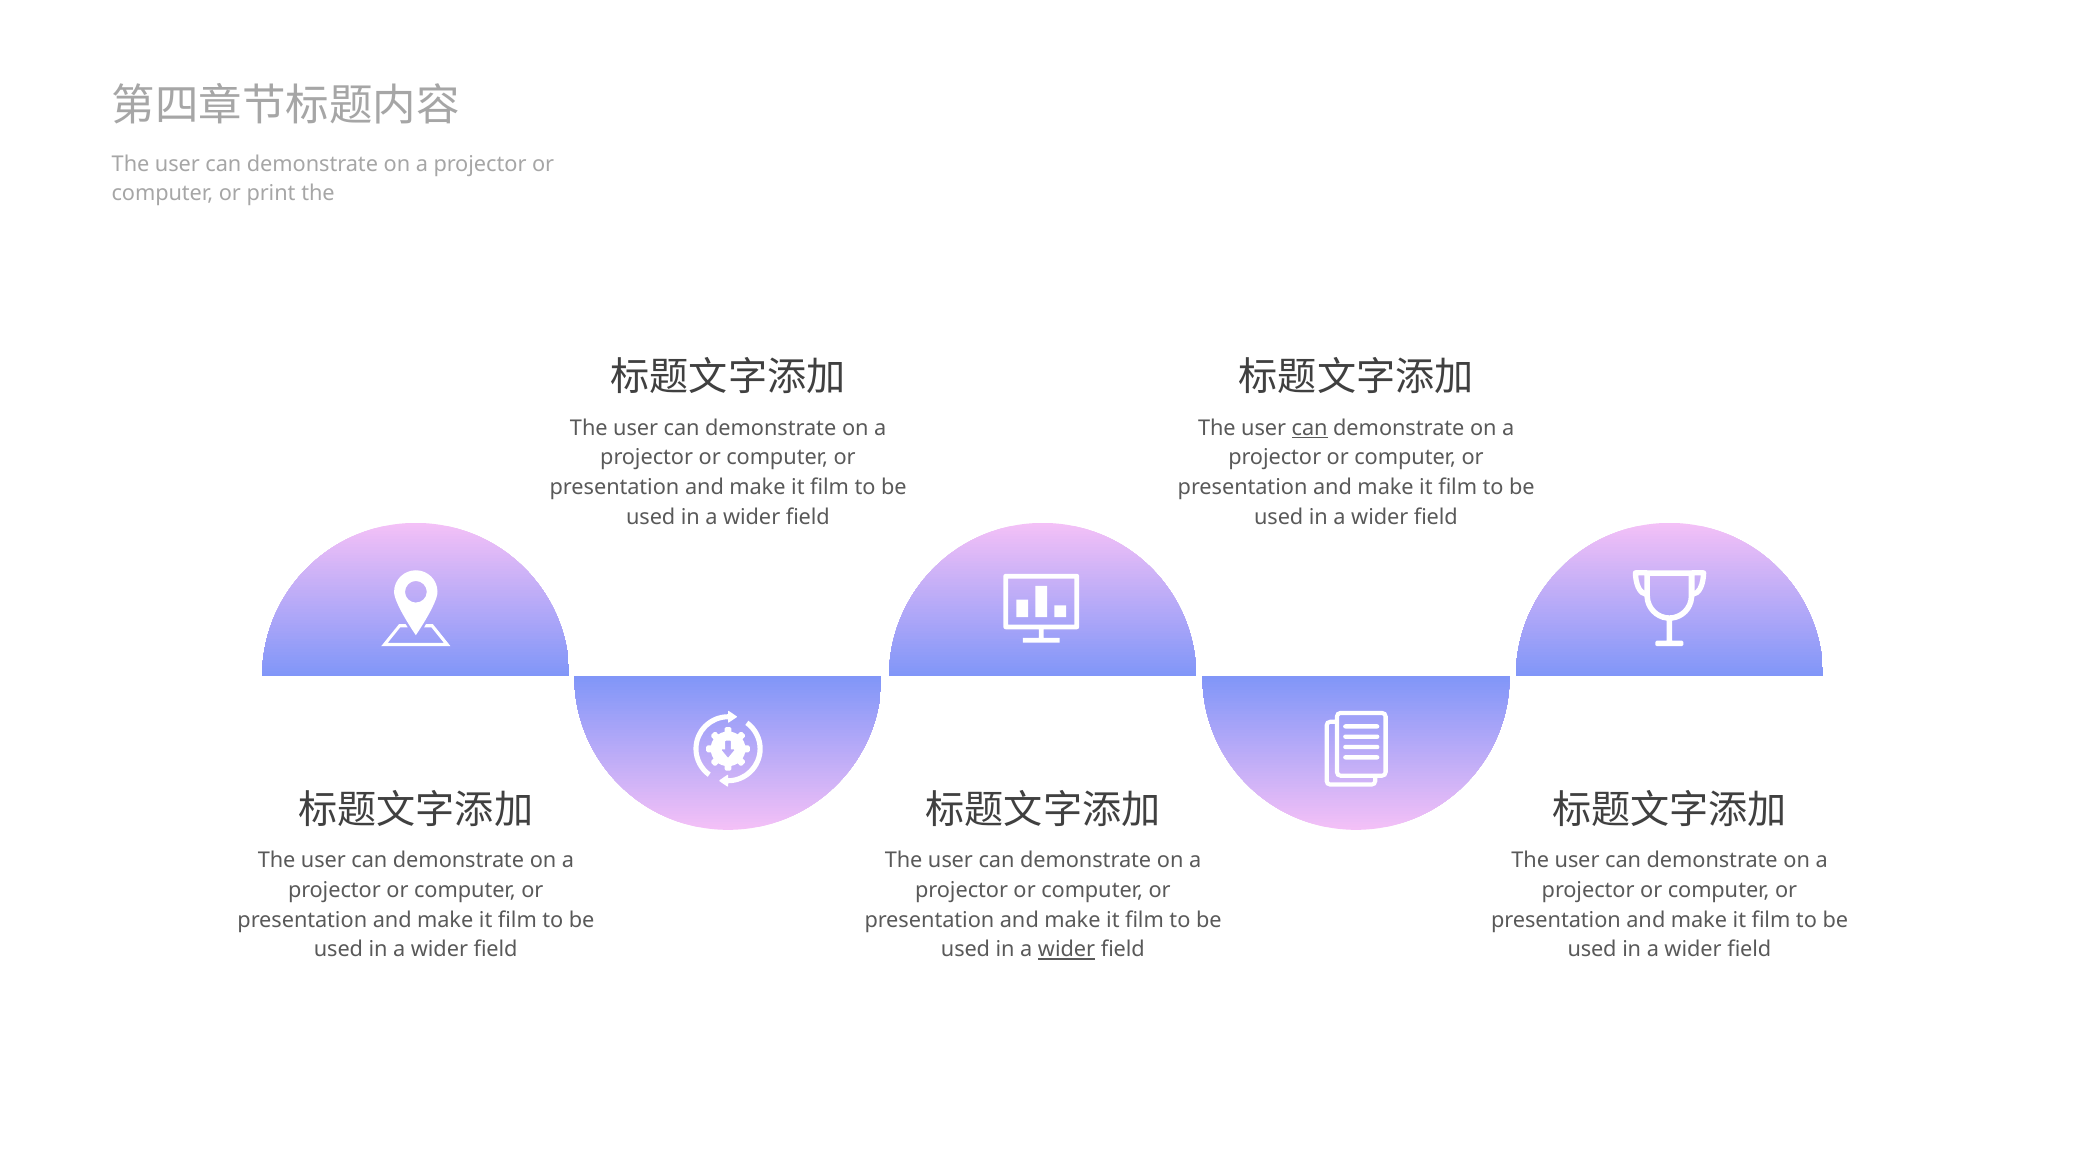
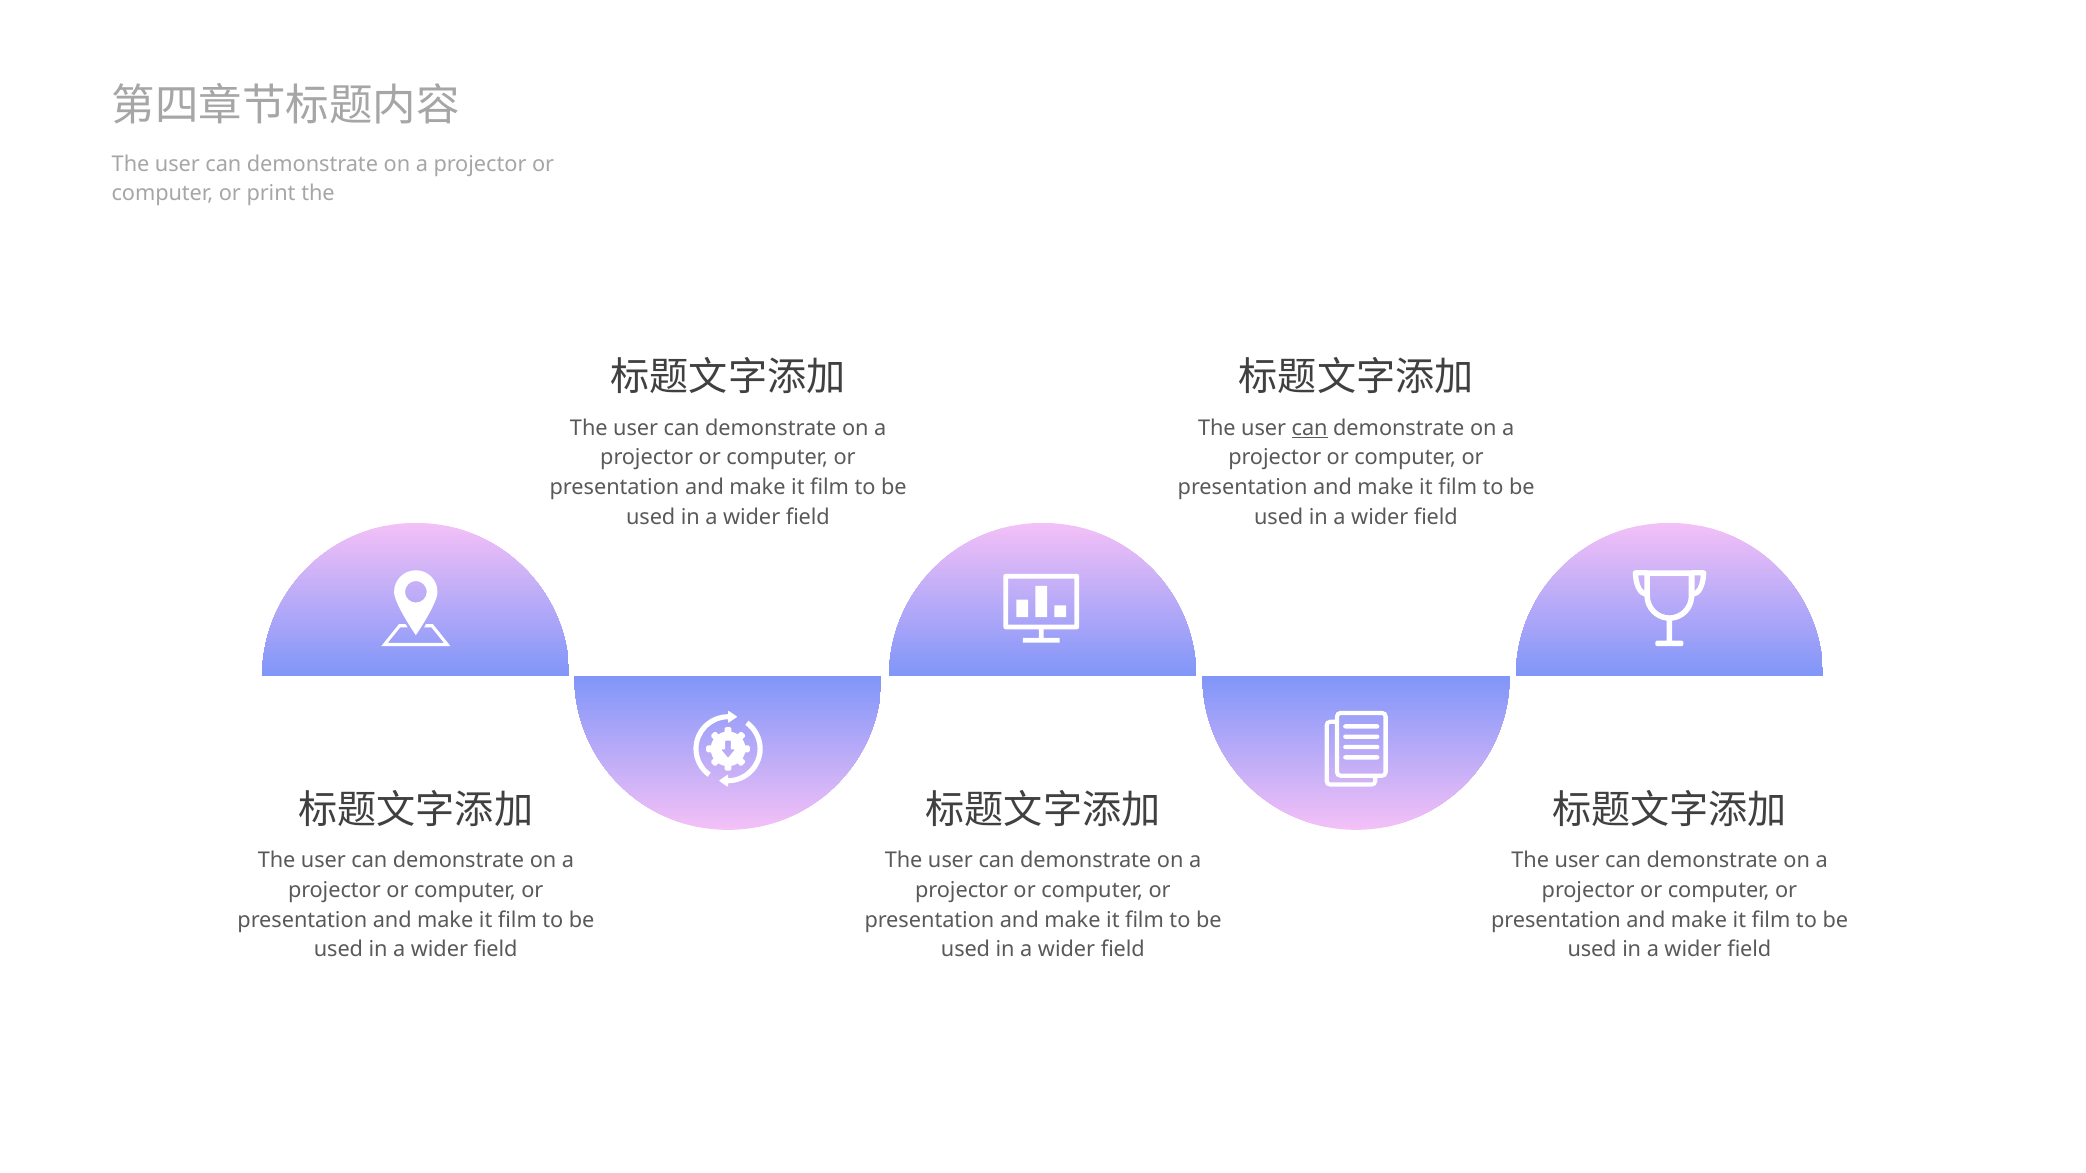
wider underline: present -> none (1067, 950)
